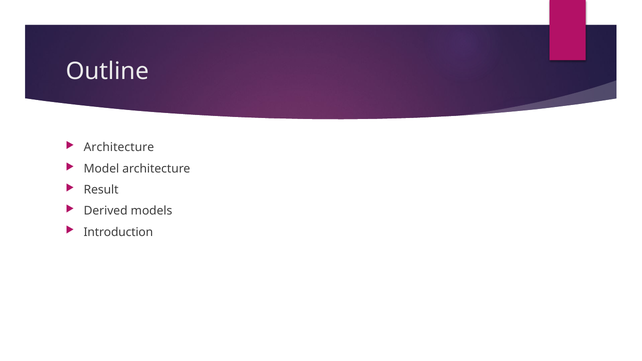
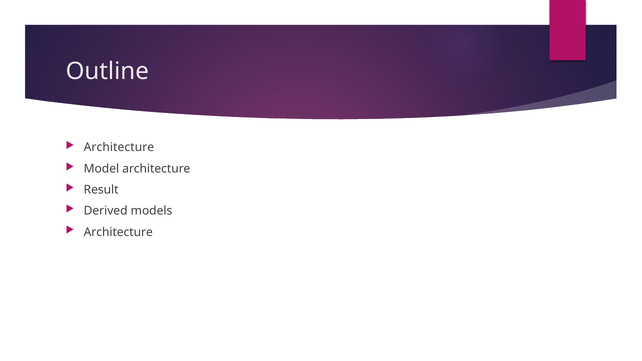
Introduction: Introduction -> Architecture (118, 232)
